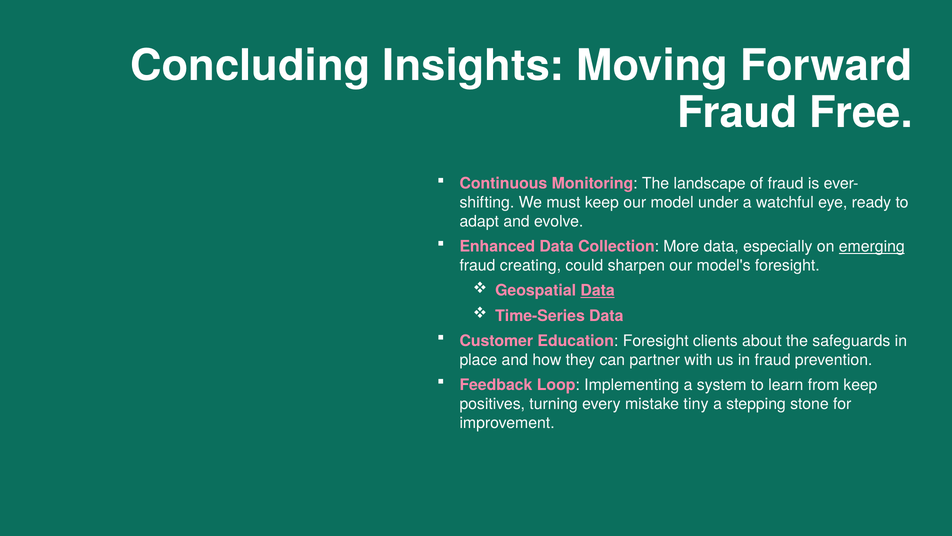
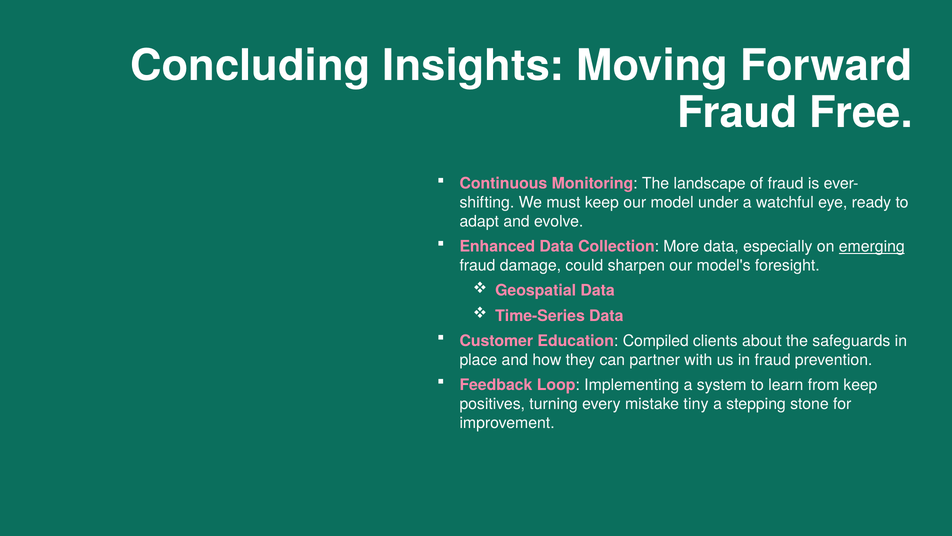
creating: creating -> damage (530, 265)
Data underline: present -> none (598, 290)
Education Foresight: Foresight -> Compiled (656, 340)
